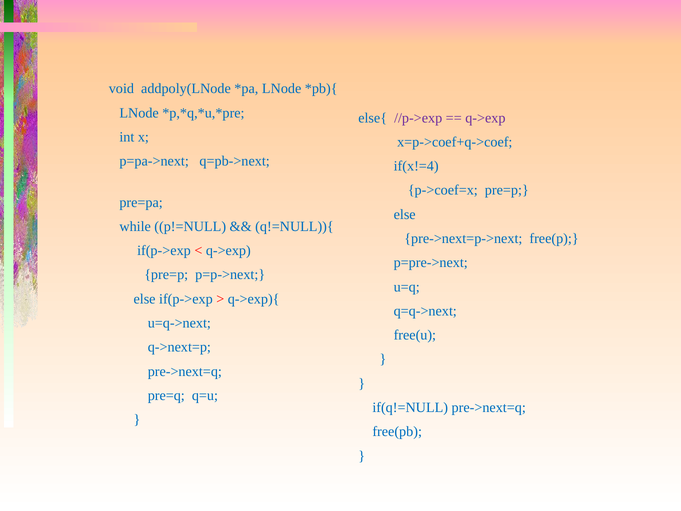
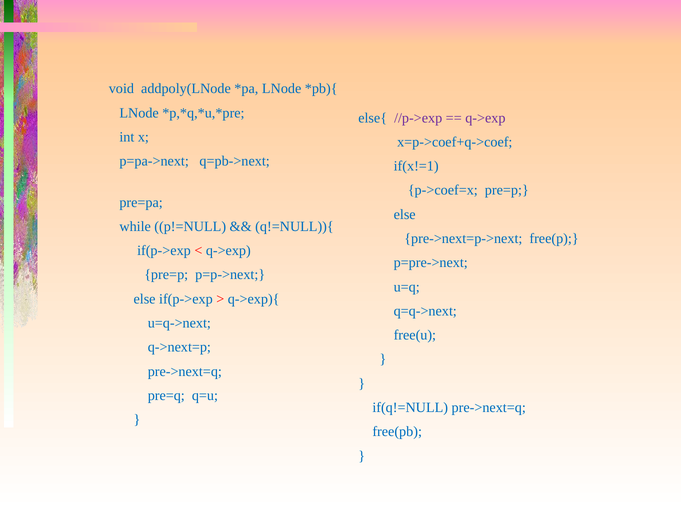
if(x!=4: if(x!=4 -> if(x!=1 (416, 166)
